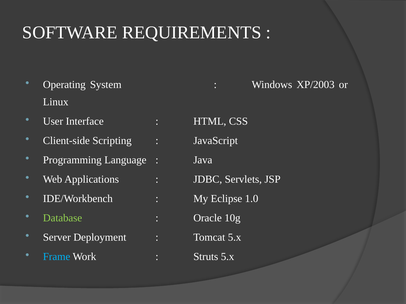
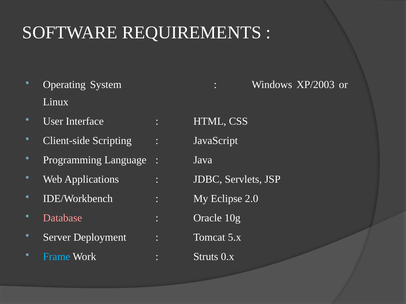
1.0: 1.0 -> 2.0 (252, 199)
Database colour: light green -> pink (63, 218)
Struts 5.x: 5.x -> 0.x (228, 257)
